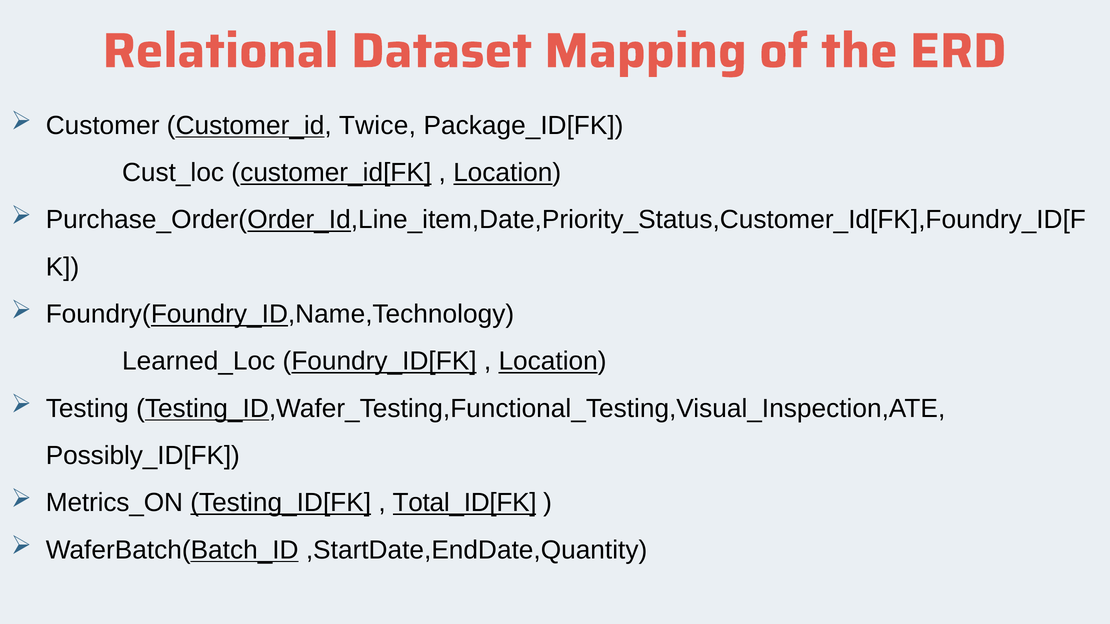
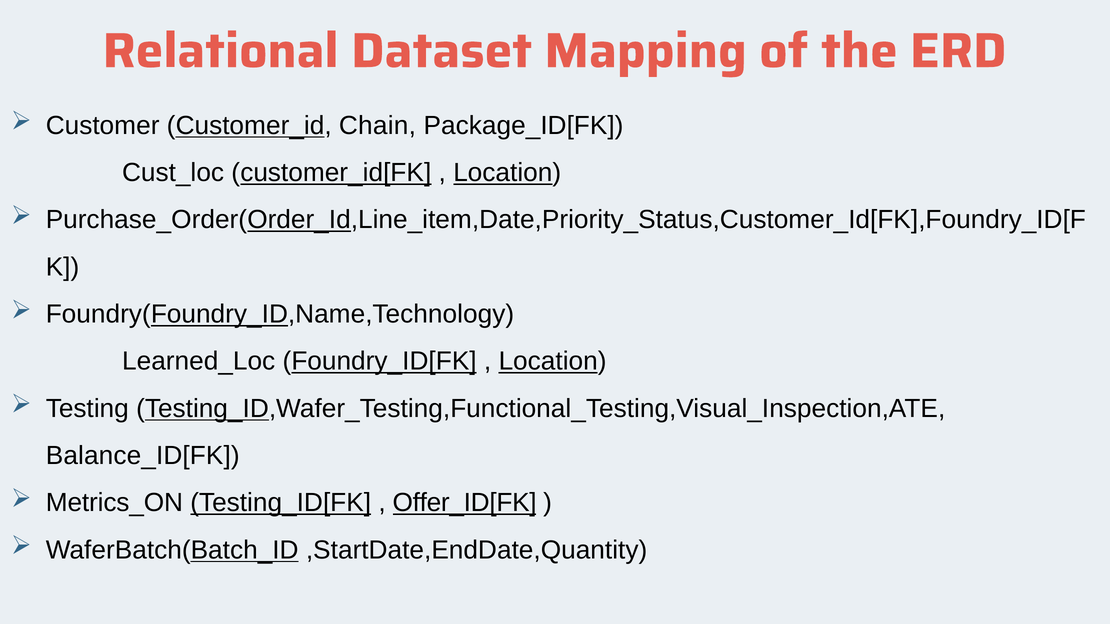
Twice: Twice -> Chain (377, 126)
Possibly_ID[FK: Possibly_ID[FK -> Balance_ID[FK (143, 456)
Total_ID[FK: Total_ID[FK -> Offer_ID[FK (465, 503)
